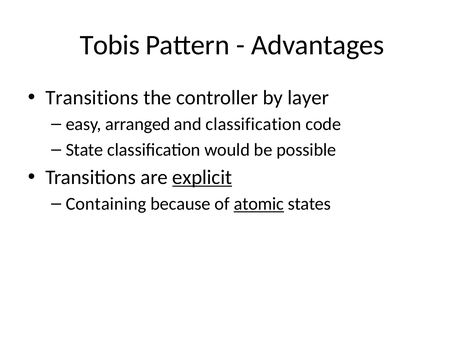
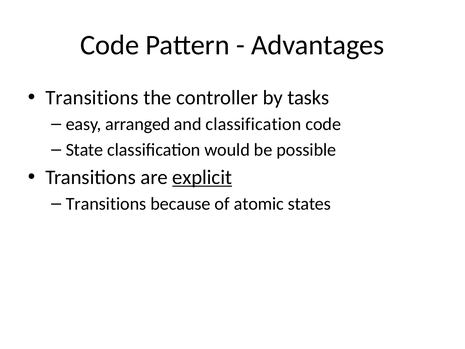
Tobis: Tobis -> Code (110, 45)
layer: layer -> tasks (308, 98)
Containing: Containing -> Transitions (106, 204)
atomic underline: present -> none (259, 204)
